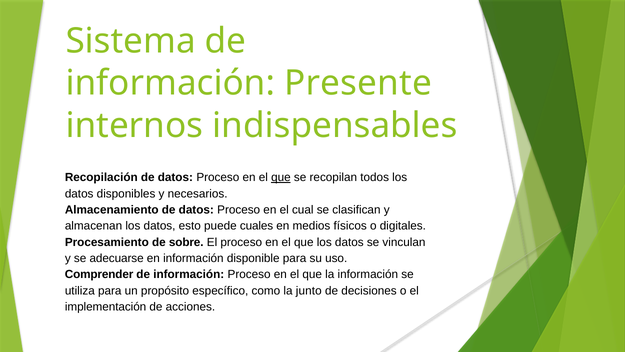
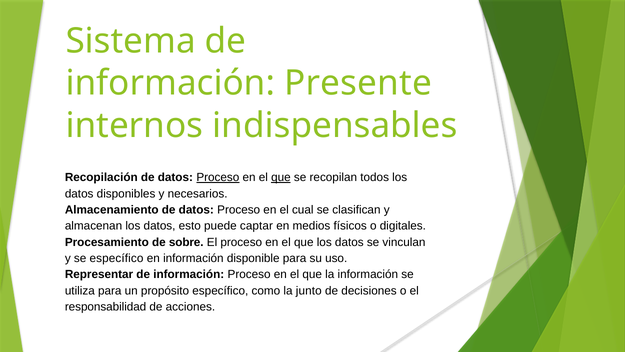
Proceso underline: none -> present (218, 177)
cuales: cuales -> captar (256, 226)
se adecuarse: adecuarse -> específico (117, 258)
Comprender: Comprender -> Representar (99, 274)
implementación: implementación -> responsabilidad (106, 307)
